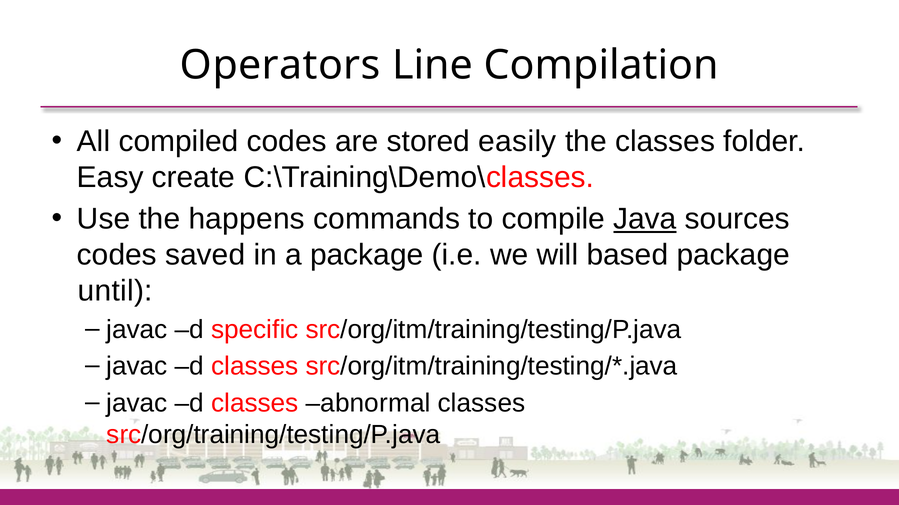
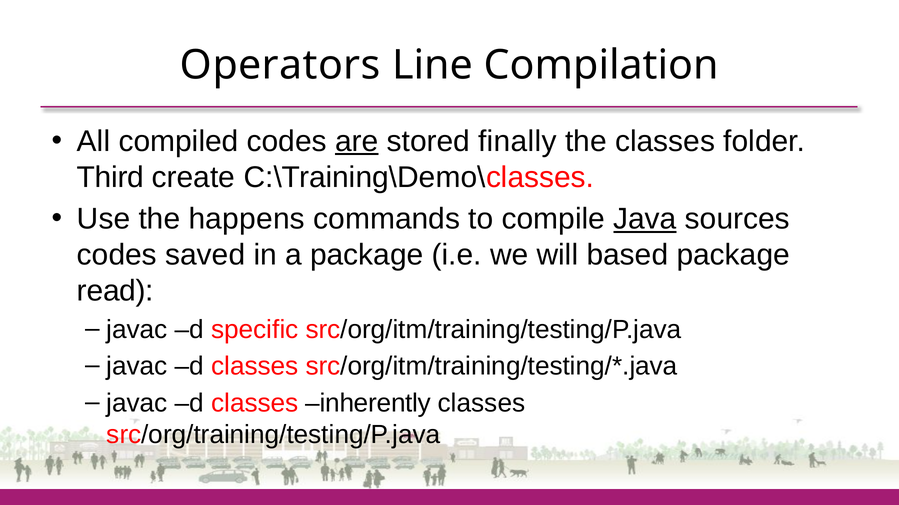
are underline: none -> present (357, 141)
easily: easily -> finally (517, 141)
Easy: Easy -> Third (110, 177)
until: until -> read (115, 291)
abnormal: abnormal -> inherently (368, 404)
